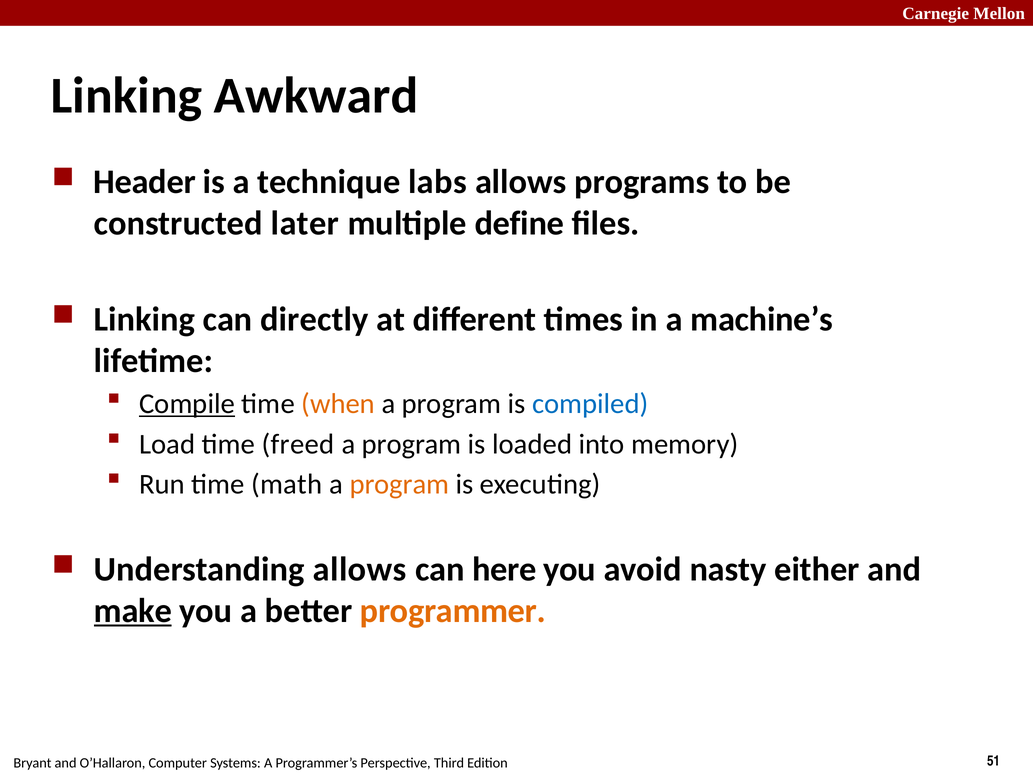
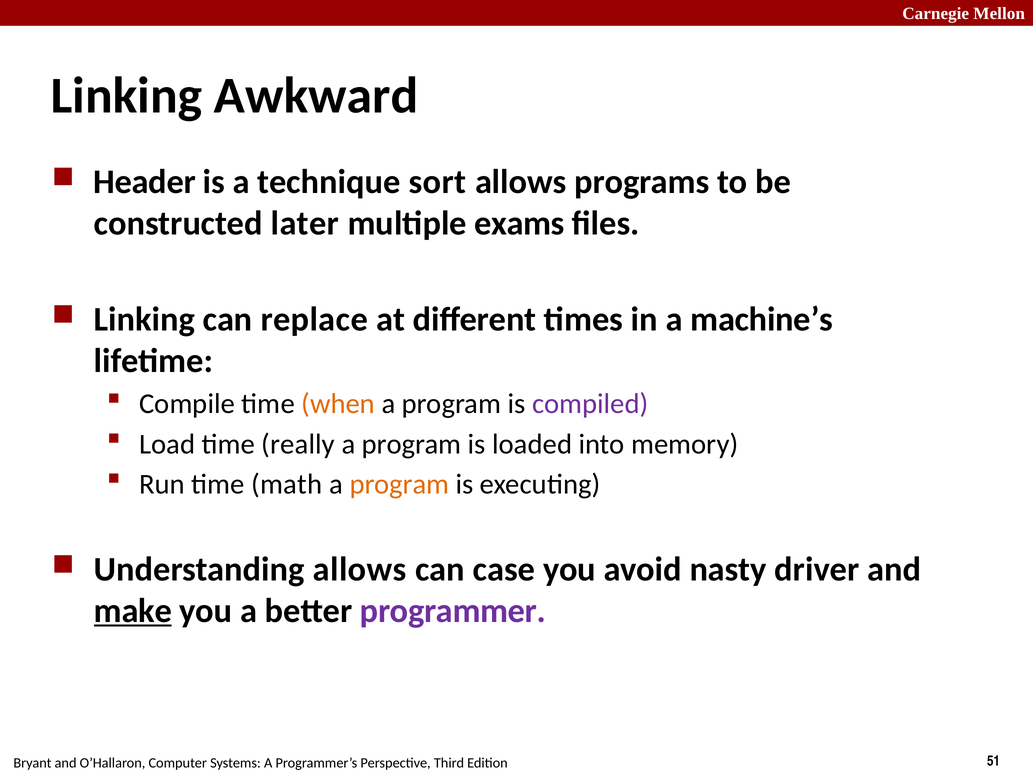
labs: labs -> sort (437, 182)
define: define -> exams (519, 223)
directly: directly -> replace (314, 320)
Compile underline: present -> none (187, 404)
compiled colour: blue -> purple (590, 404)
freed: freed -> really (298, 445)
here: here -> case (504, 570)
either: either -> driver (817, 570)
programmer colour: orange -> purple (453, 611)
